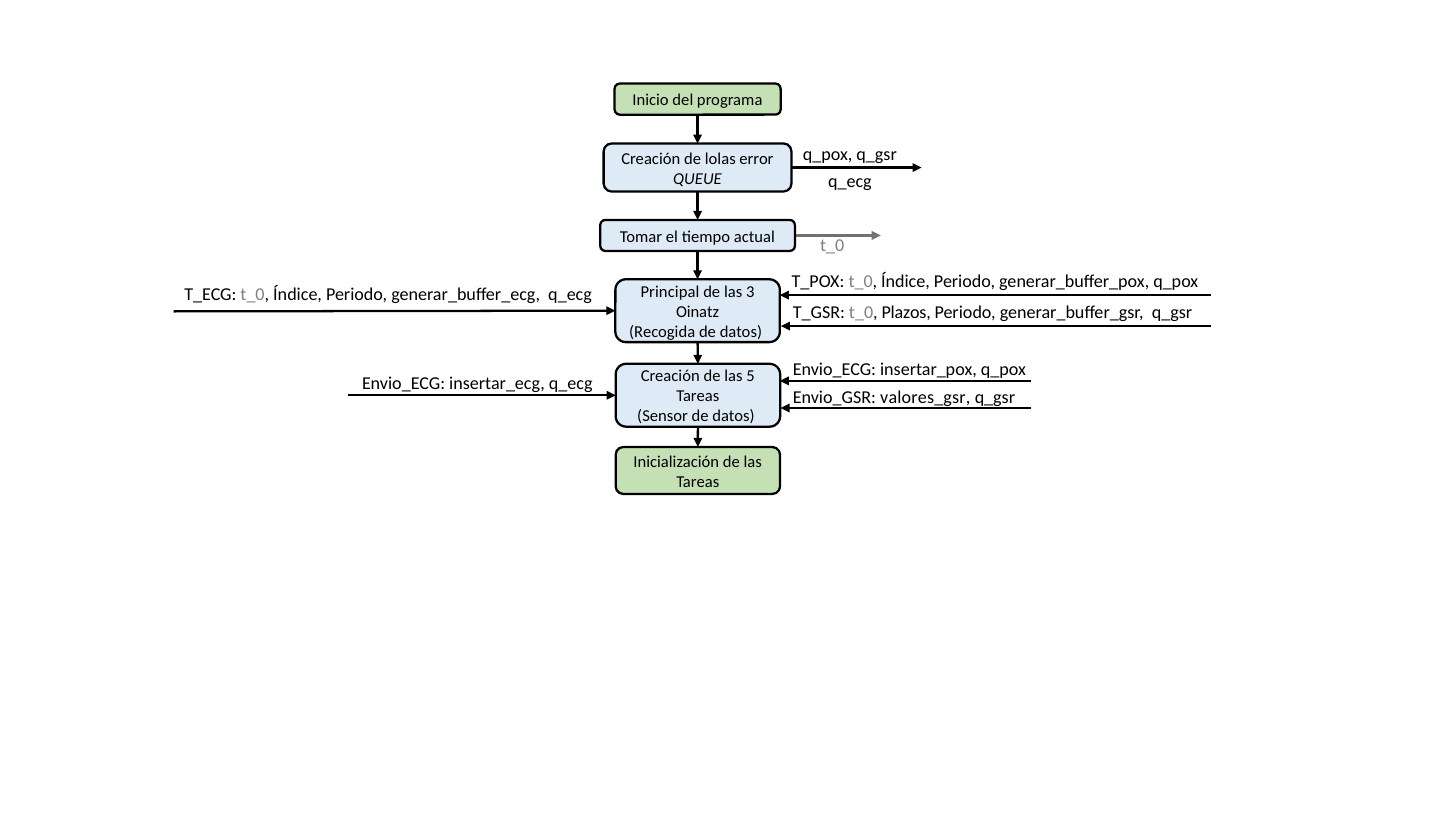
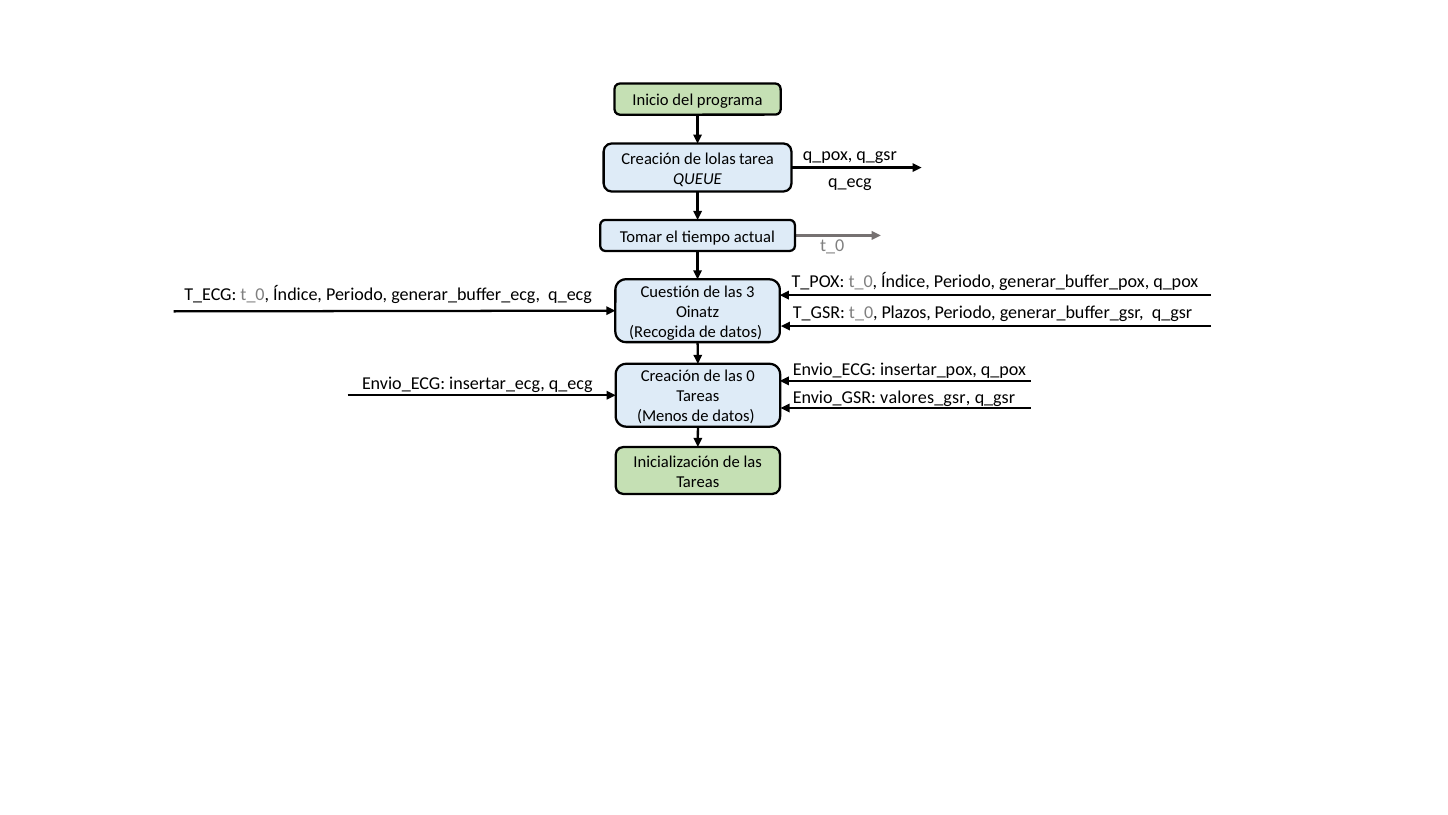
error: error -> tarea (756, 159)
Principal: Principal -> Cuestión (670, 292)
5: 5 -> 0 (751, 376)
Sensor: Sensor -> Menos (663, 416)
